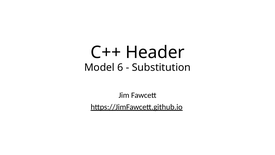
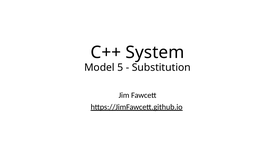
Header: Header -> System (155, 52)
6: 6 -> 5 (120, 67)
